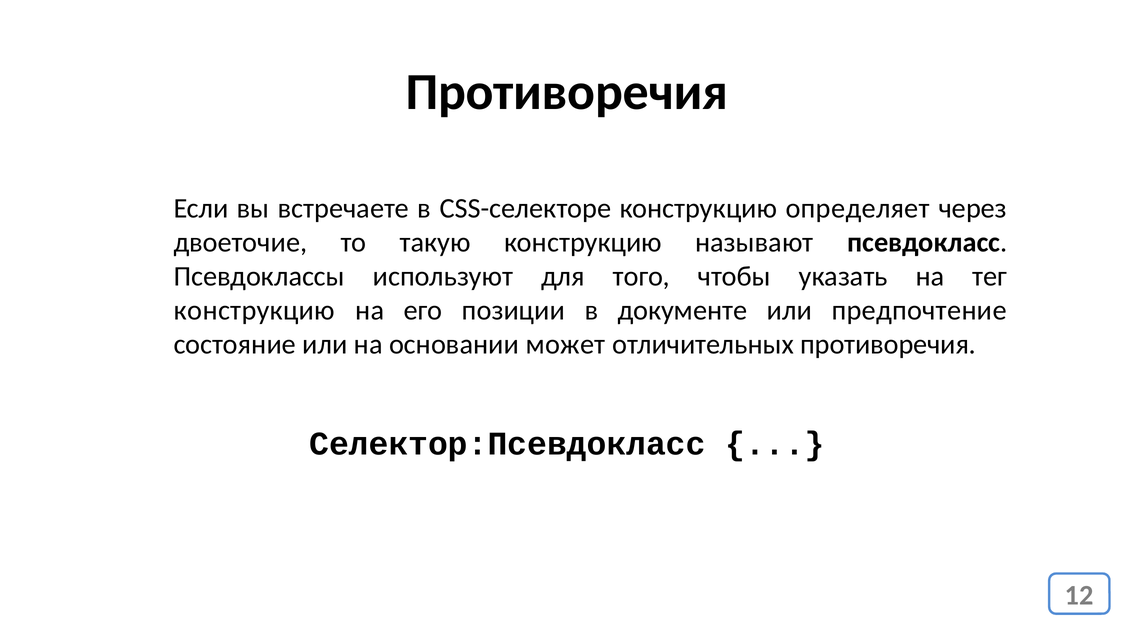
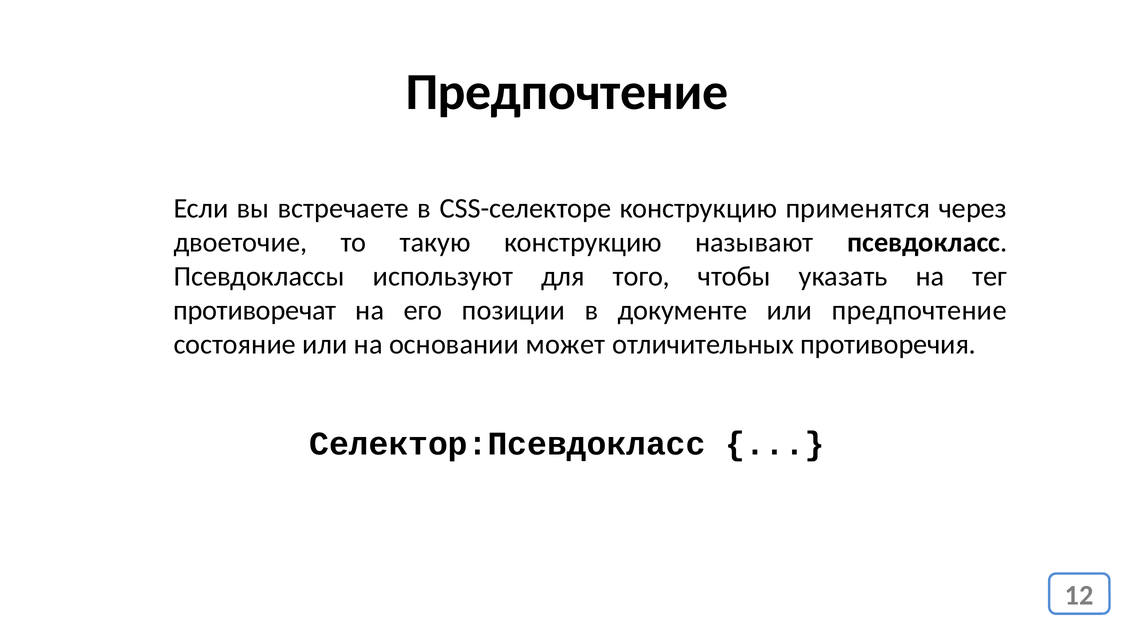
Противоречия: Противоречия -> Предпочтение (567, 92)
определяет: определяет -> применятся (858, 208)
конструкцию: конструкцию -> противоречат (255, 310)
